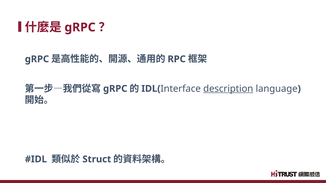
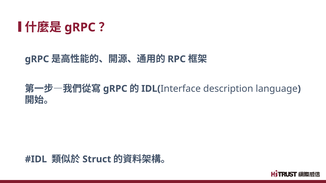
description underline: present -> none (228, 89)
